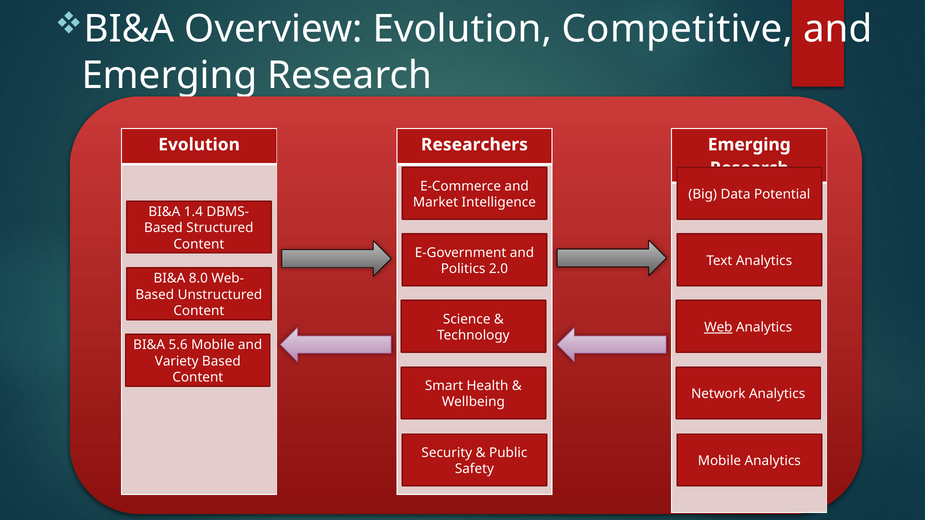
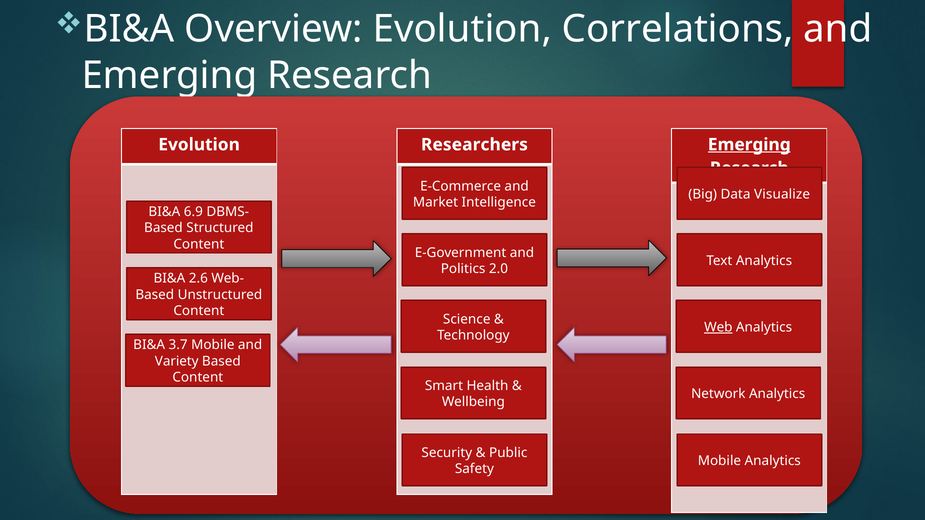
Competitive: Competitive -> Correlations (678, 29)
Emerging underline: none -> present (749, 145)
Potential: Potential -> Visualize (782, 194)
1.4: 1.4 -> 6.9 (193, 212)
8.0: 8.0 -> 2.6 (198, 279)
5.6: 5.6 -> 3.7 (178, 345)
